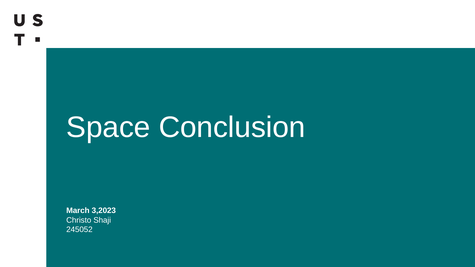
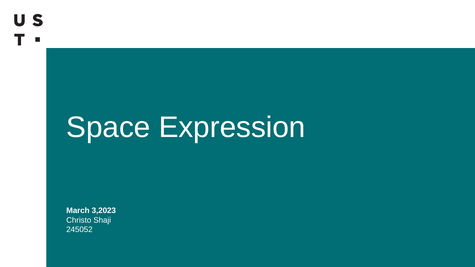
Conclusion: Conclusion -> Expression (232, 128)
